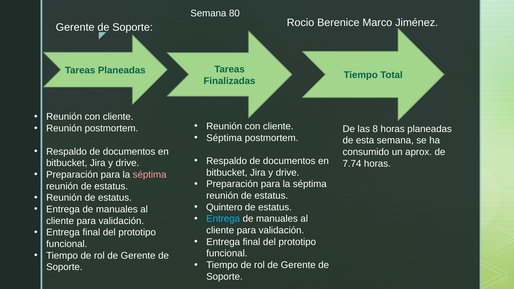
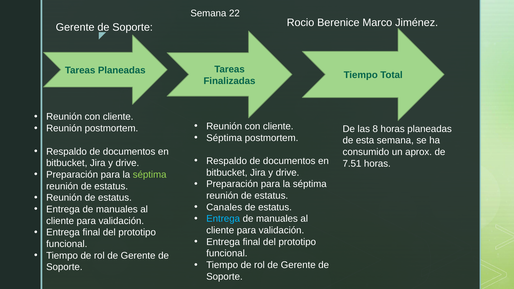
80: 80 -> 22 (234, 13)
7.74: 7.74 -> 7.51 (352, 164)
séptima colour: pink -> light green (150, 175)
Quintero: Quintero -> Canales (224, 207)
